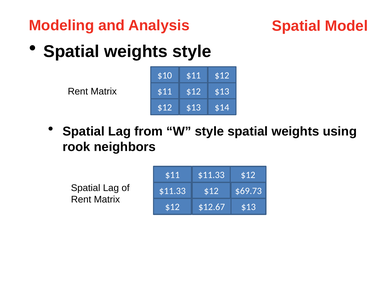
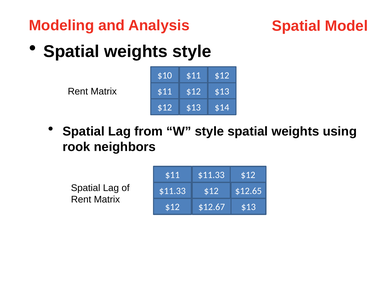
$69.73: $69.73 -> $12.65 (248, 191)
